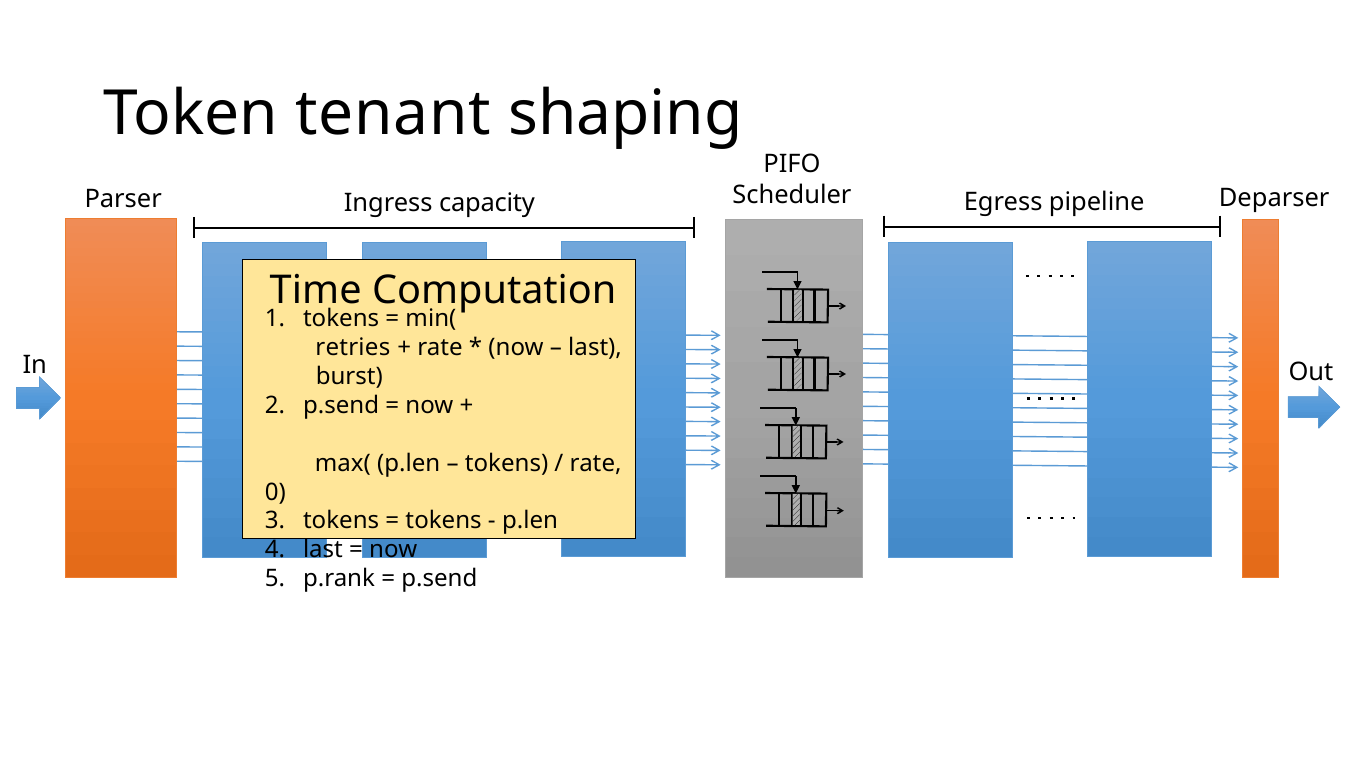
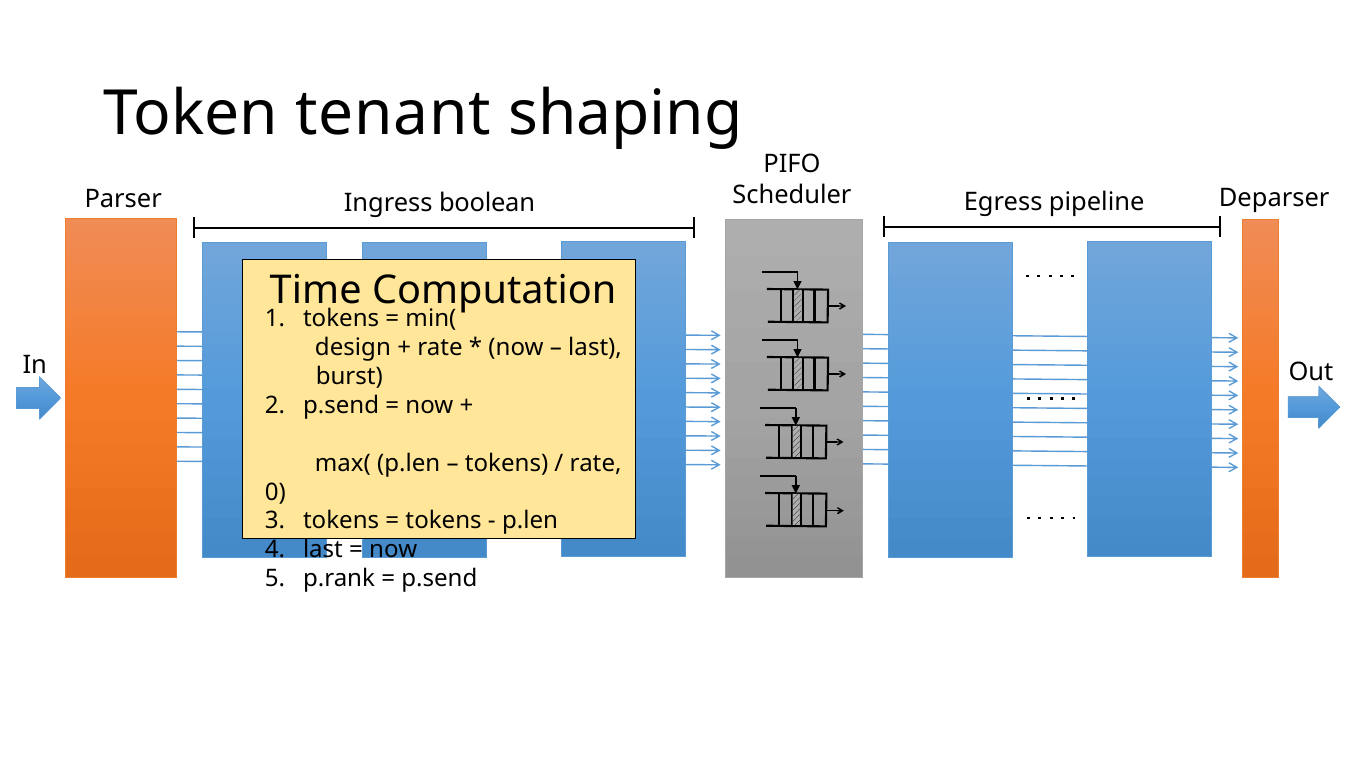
capacity: capacity -> boolean (487, 203)
retries: retries -> design (353, 347)
